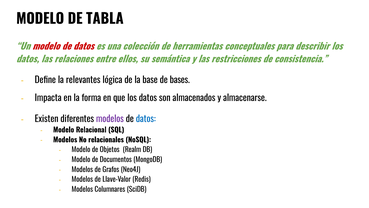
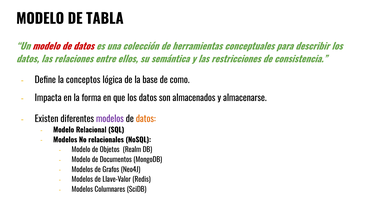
relevantes: relevantes -> conceptos (83, 80)
bases: bases -> como (180, 80)
datos colour: blue -> orange (146, 119)
